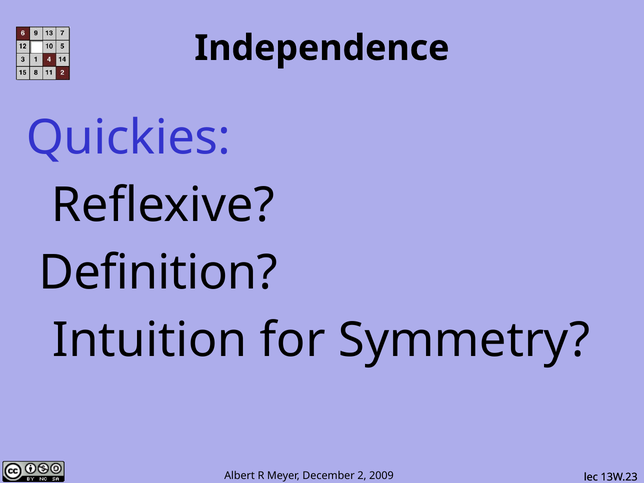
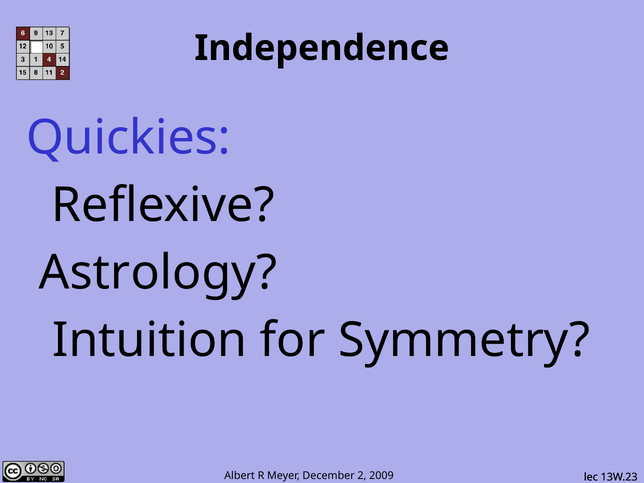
Definition: Definition -> Astrology (158, 273)
